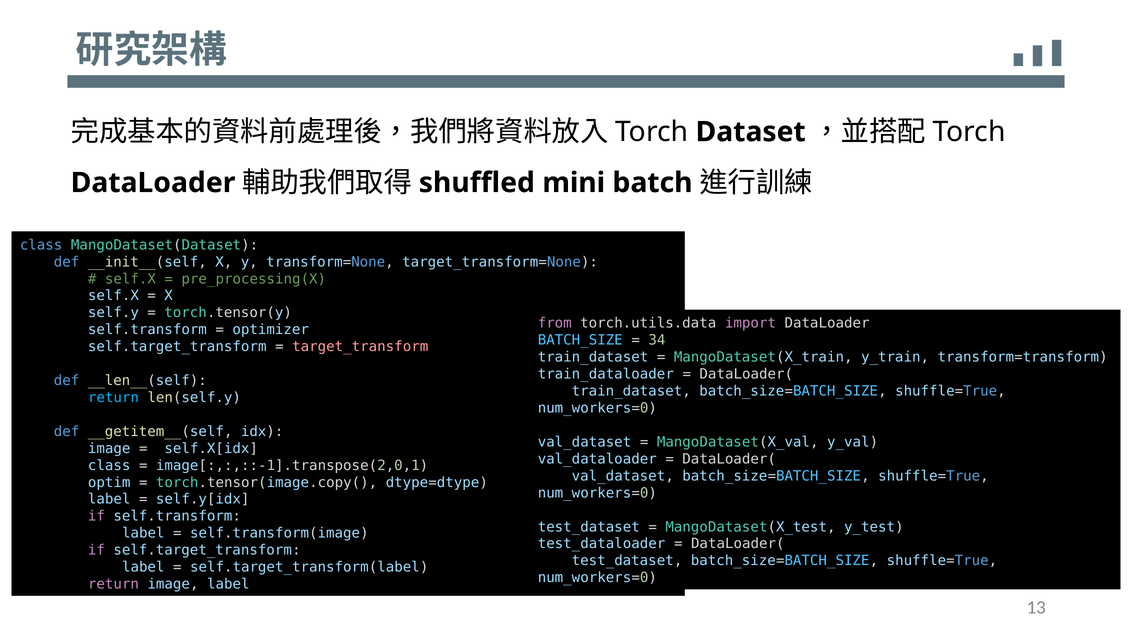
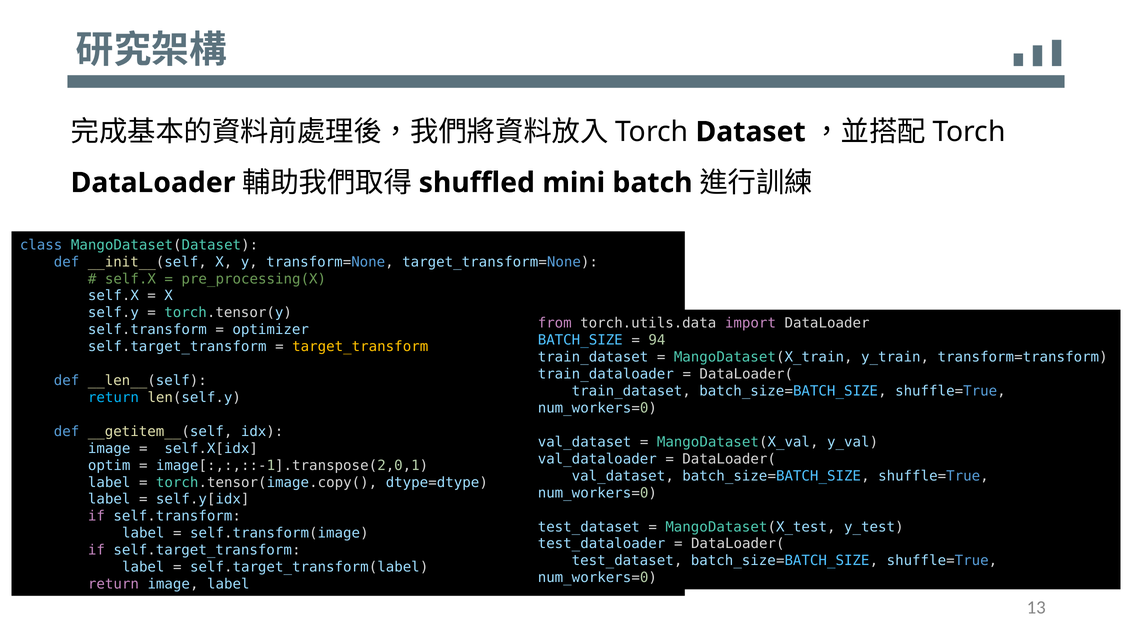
34: 34 -> 94 (657, 341)
target_transform colour: pink -> yellow (360, 347)
class: class -> optim (109, 466)
optim: optim -> label (109, 483)
